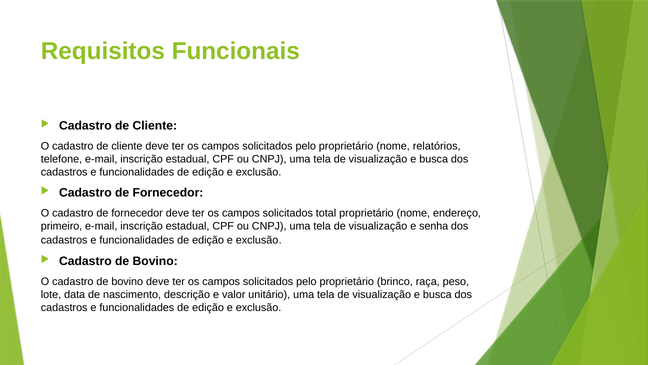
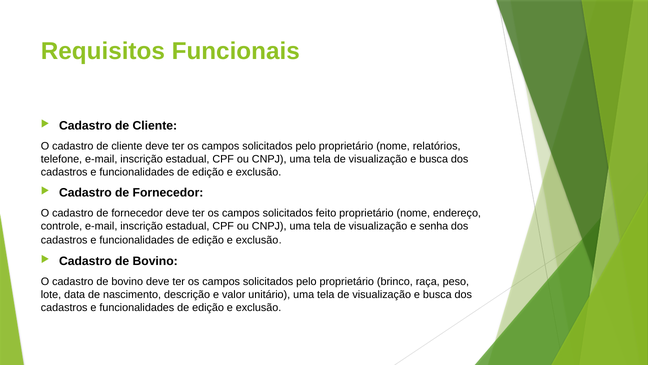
total: total -> feito (326, 213)
primeiro: primeiro -> controle (61, 226)
